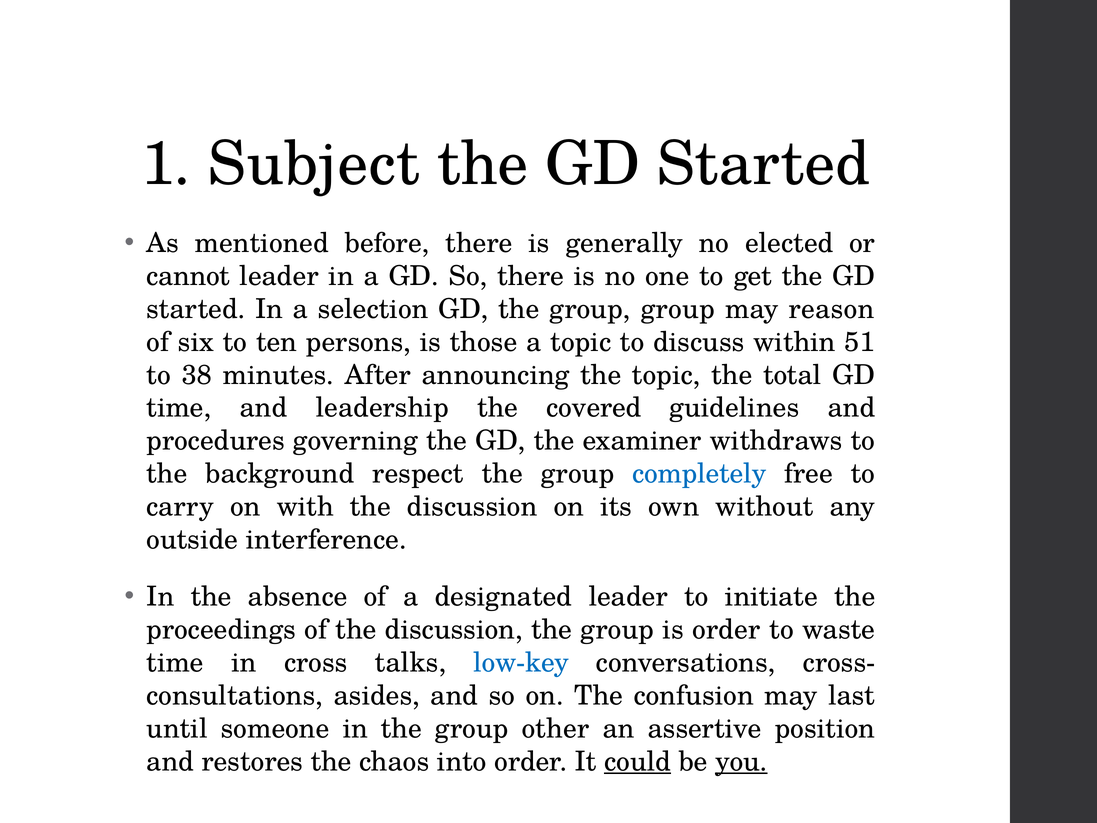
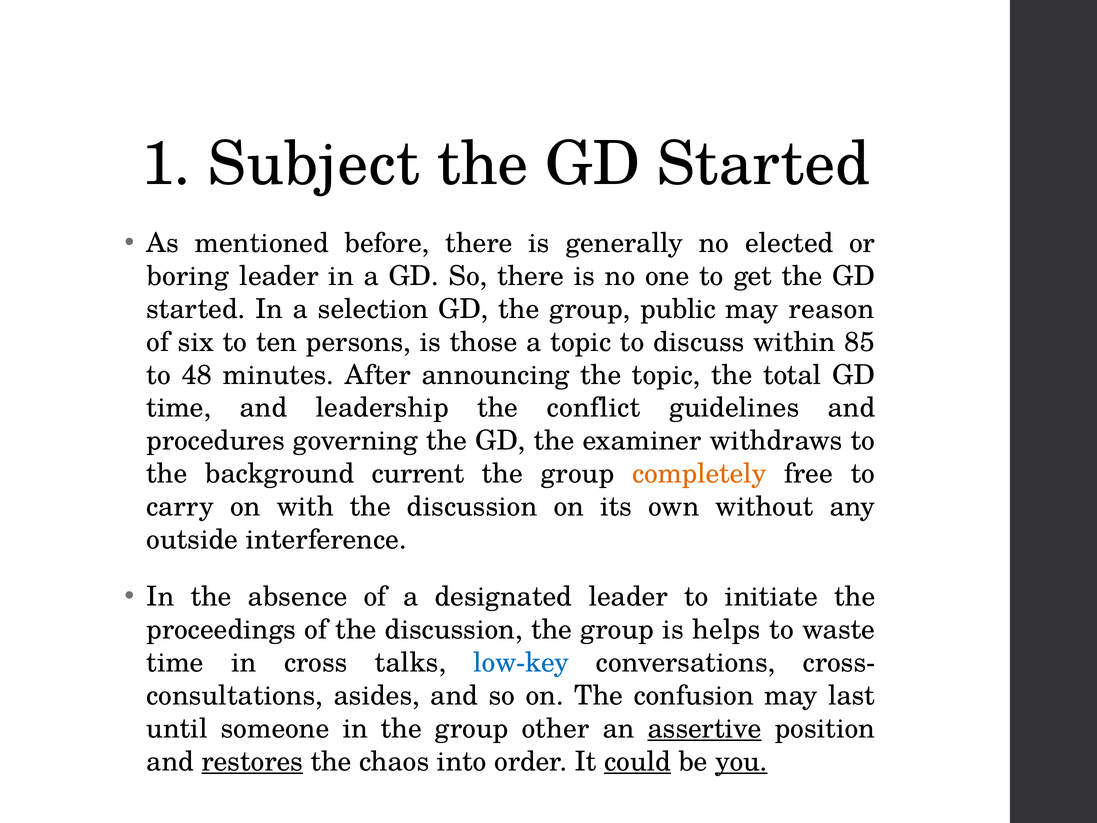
cannot: cannot -> boring (188, 276)
group group: group -> public (678, 309)
51: 51 -> 85 (860, 342)
38: 38 -> 48 (197, 375)
covered: covered -> conflict (594, 408)
respect: respect -> current (418, 474)
completely colour: blue -> orange (699, 474)
is order: order -> helps (726, 630)
assertive underline: none -> present (705, 728)
restores underline: none -> present (252, 761)
